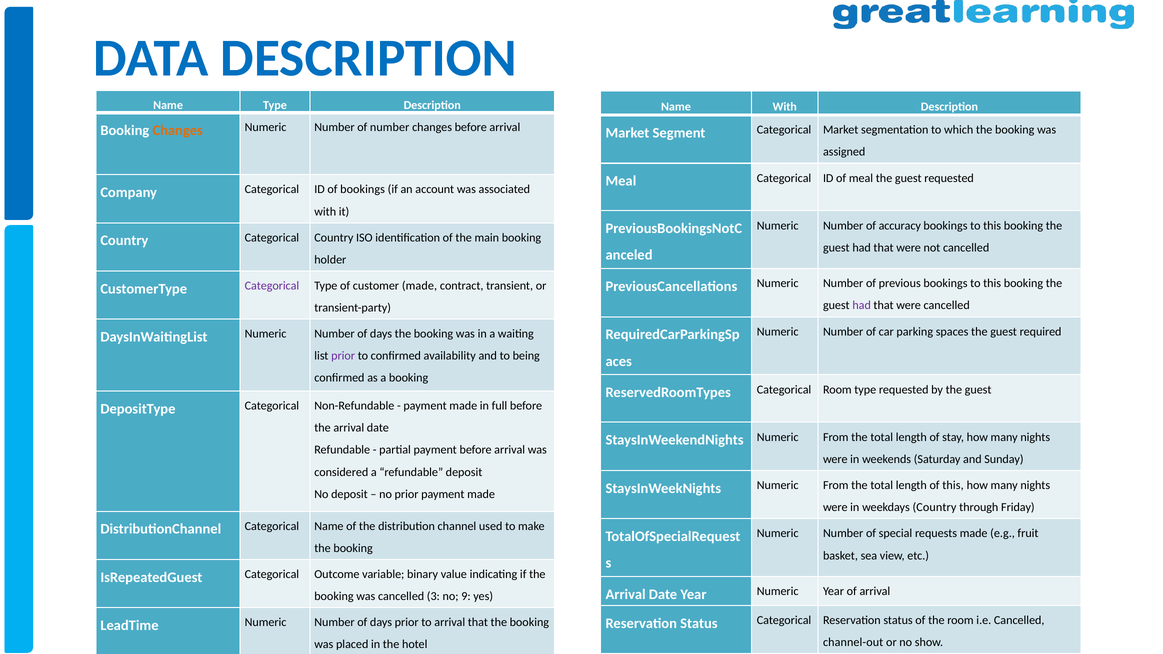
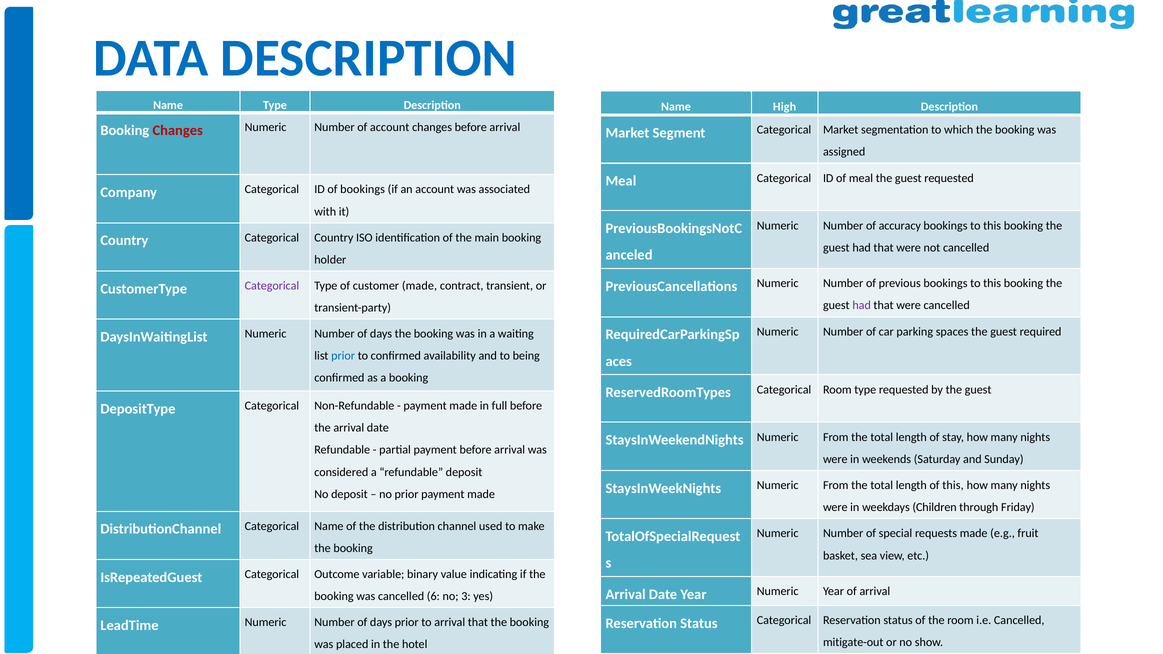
Name With: With -> High (785, 107)
Changes colour: orange -> red (178, 131)
of number: number -> account (390, 128)
prior colour: purple -> blue (343, 356)
weekdays Country: Country -> Children (935, 507)
3: 3 -> 6 (433, 596)
9: 9 -> 3 (466, 596)
channel-out: channel-out -> mitigate-out (853, 643)
